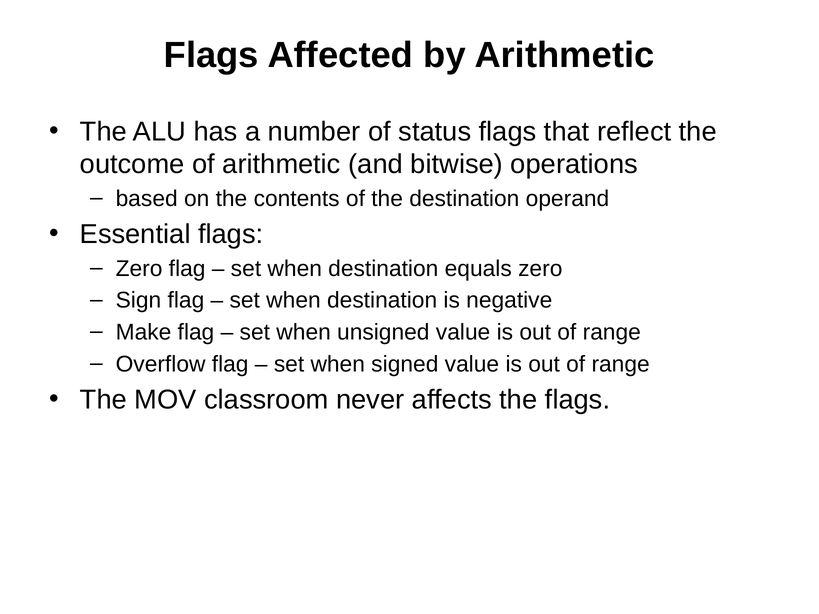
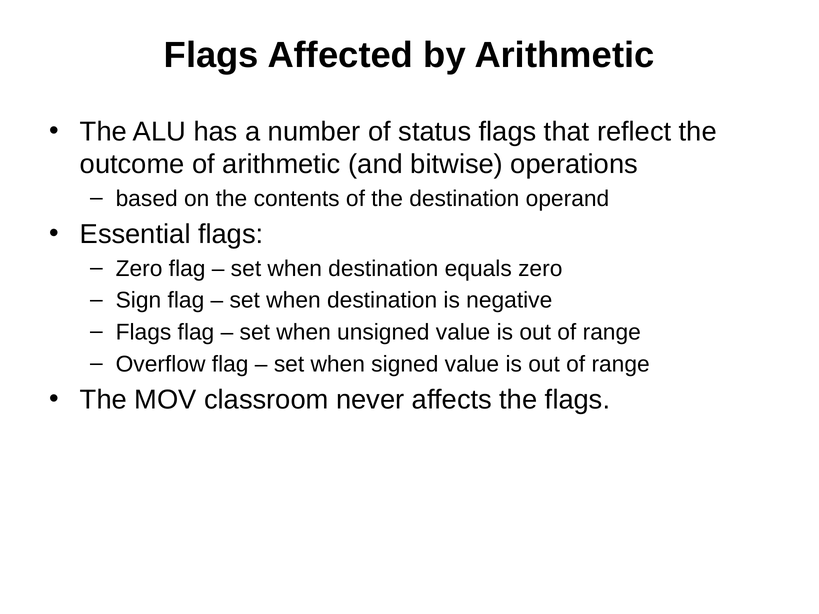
Make: Make -> Flags (143, 332)
